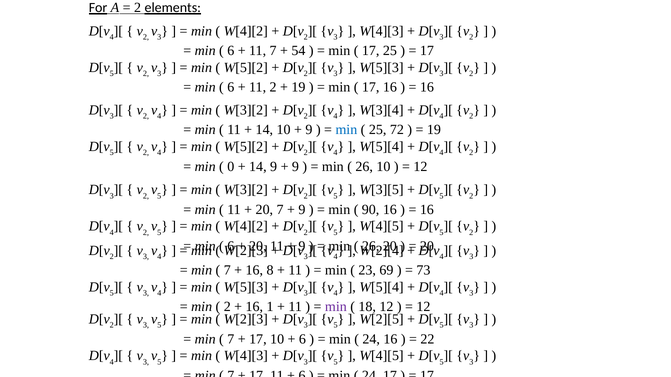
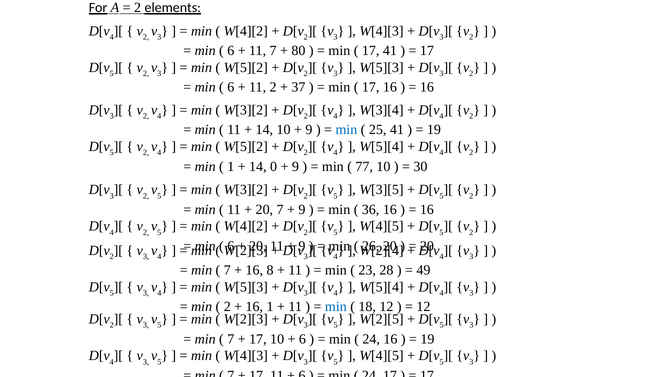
54: 54 -> 80 (298, 51)
17 25: 25 -> 41 (390, 51)
19: 19 -> 37 (298, 87)
25 72: 72 -> 41 (397, 130)
0: 0 -> 1 (231, 167)
14 9: 9 -> 0 (274, 167)
26: 26 -> 77 (364, 167)
12: 12 -> 30 (420, 167)
90: 90 -> 36 (371, 210)
69: 69 -> 28 (386, 271)
73: 73 -> 49 (423, 271)
min colour: purple -> blue (336, 307)
22: 22 -> 19 (427, 339)
